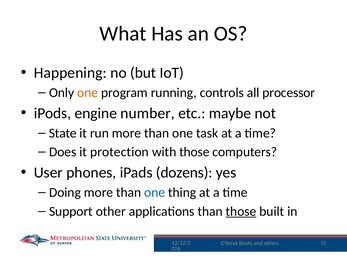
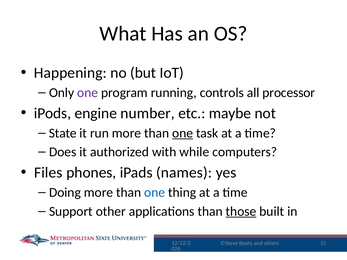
one colour: orange -> purple (88, 93)
one underline: none -> present (183, 133)
protection: protection -> authorized (120, 152)
with those: those -> while (194, 152)
User: User -> Files (48, 173)
dozens: dozens -> names (184, 173)
